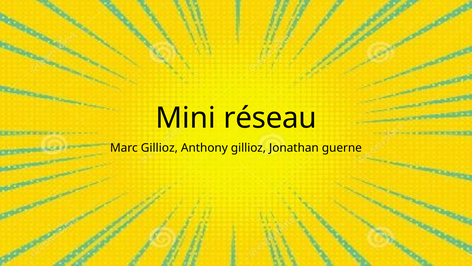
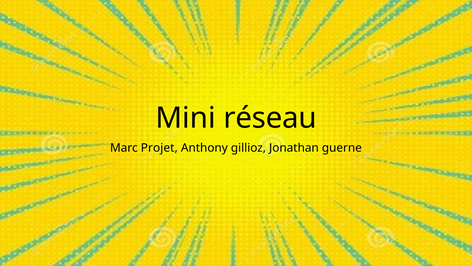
Marc Gillioz: Gillioz -> Projet (159, 148)
